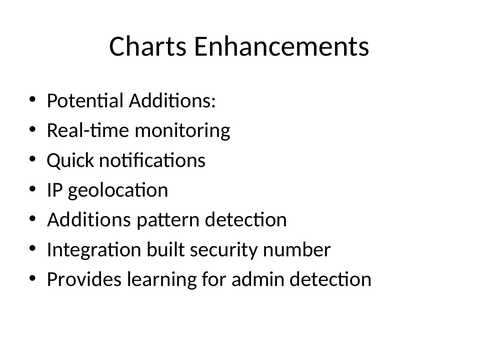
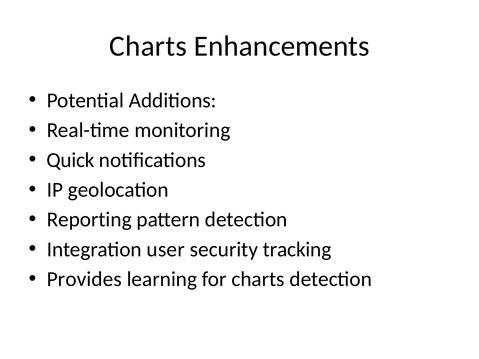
Additions: Additions -> Reporting (89, 220)
built: built -> user (166, 250)
number: number -> tracking (297, 250)
for admin: admin -> charts (258, 279)
